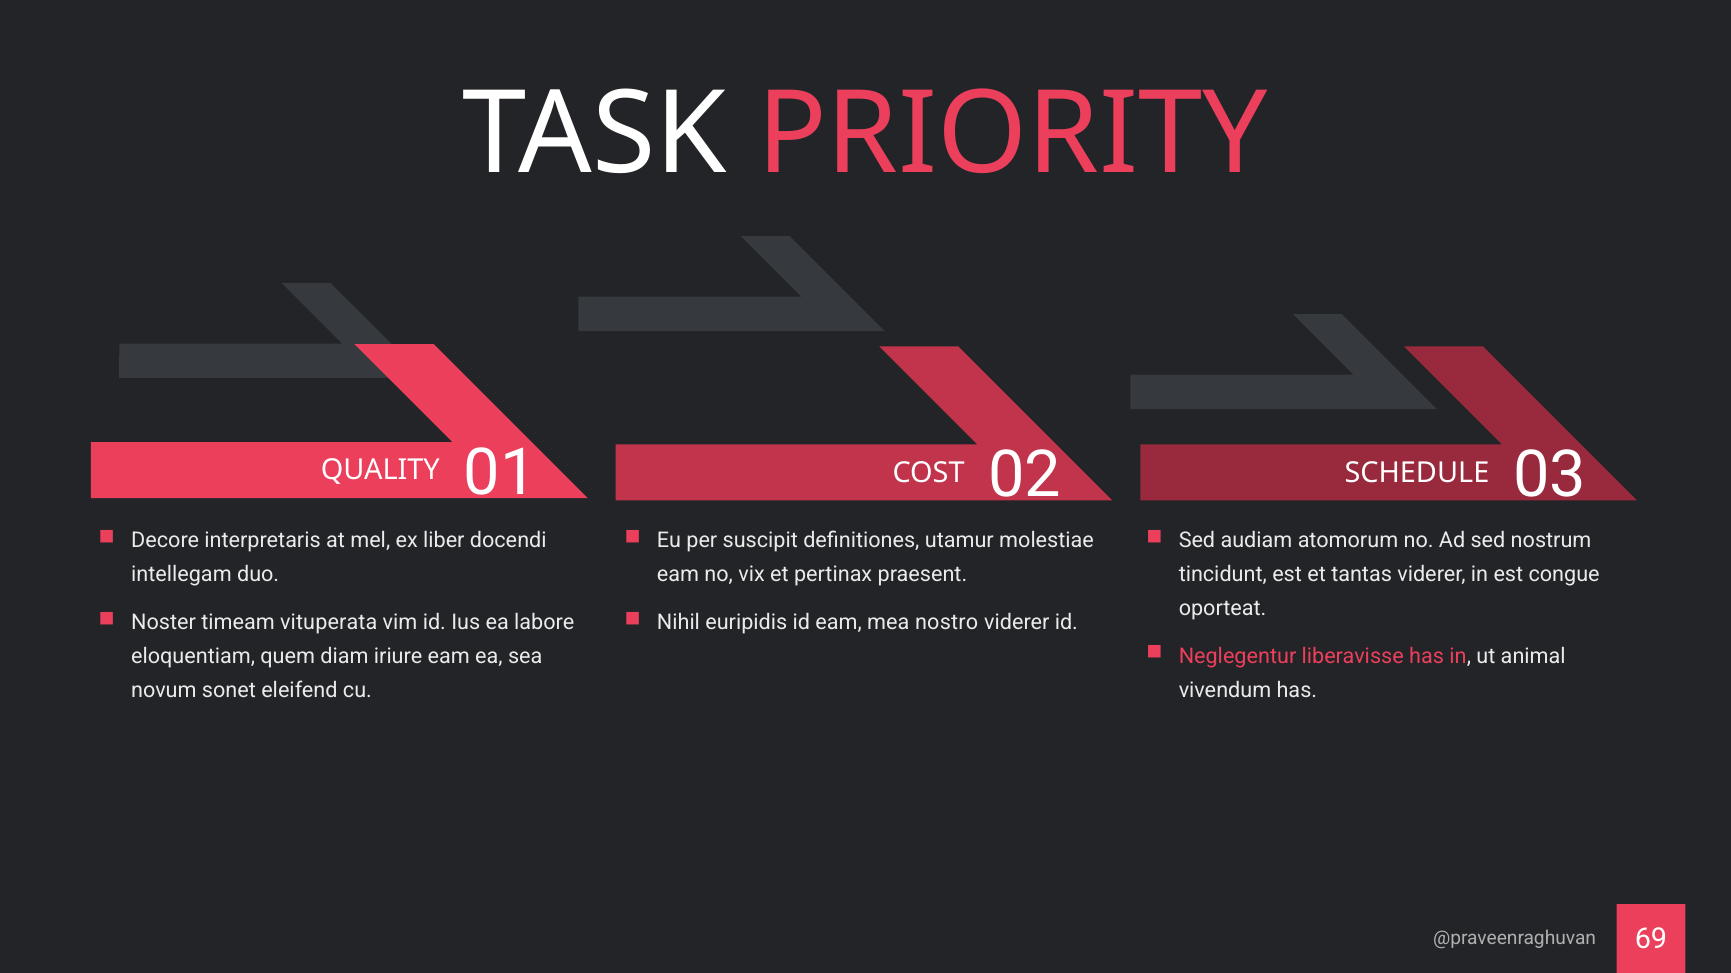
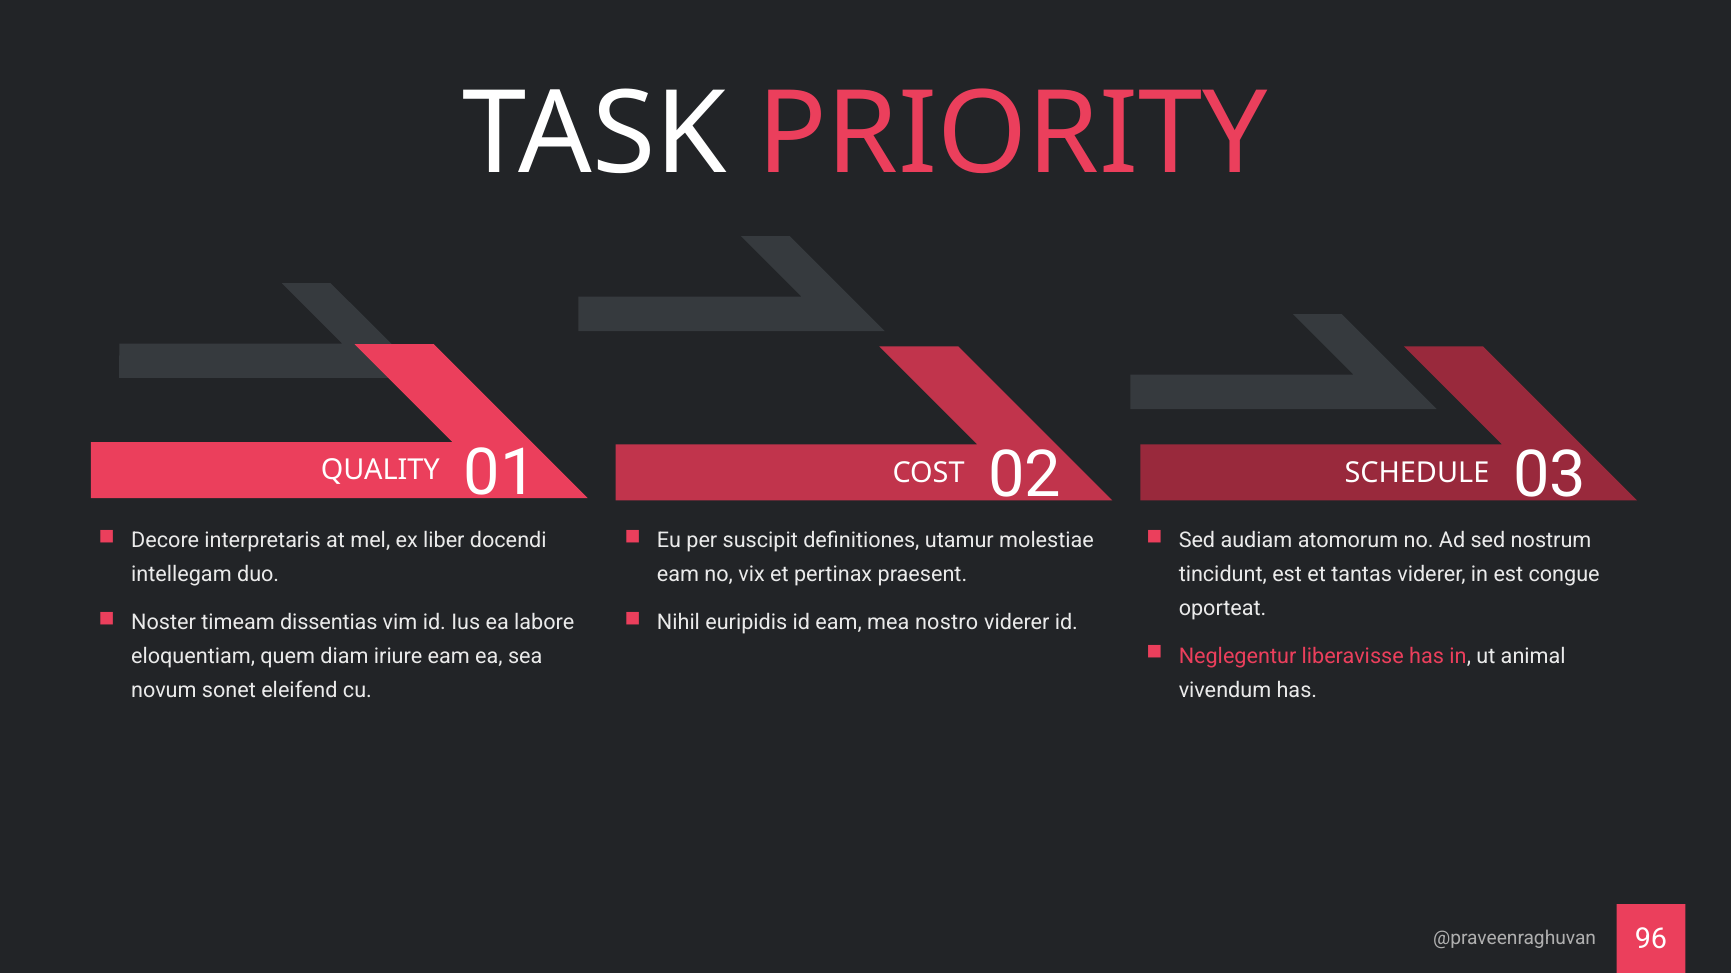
vituperata: vituperata -> dissentias (329, 623)
69: 69 -> 96 (1651, 940)
